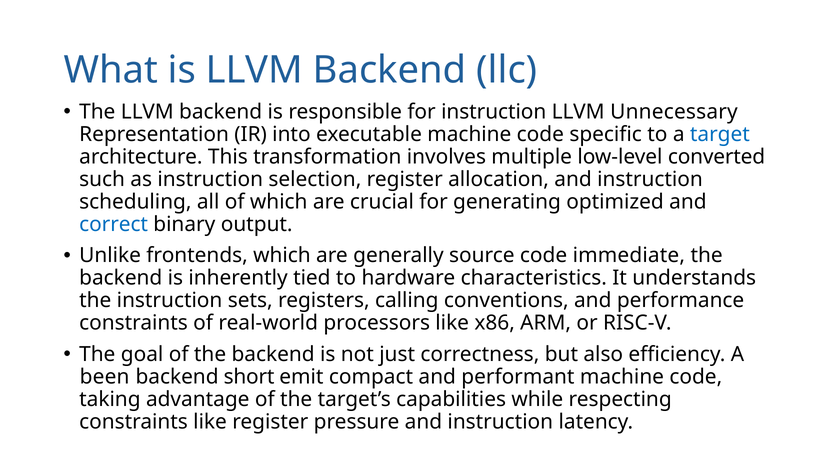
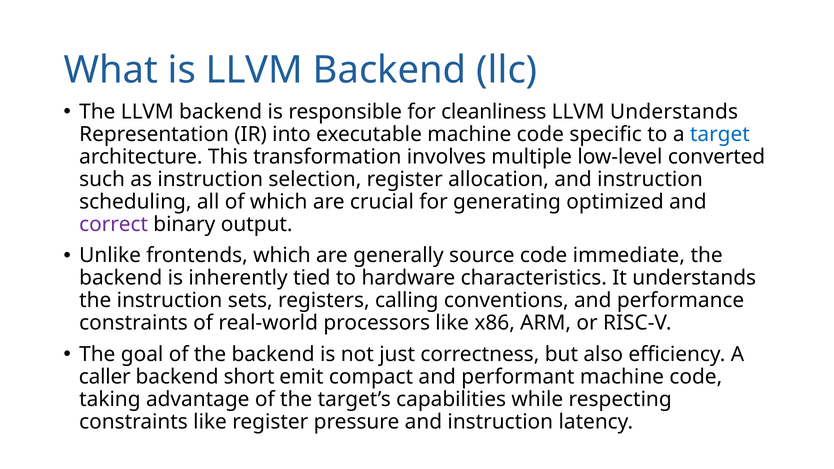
for instruction: instruction -> cleanliness (494, 112)
LLVM Unnecessary: Unnecessary -> Understands (674, 112)
correct colour: blue -> purple (114, 224)
been: been -> caller (105, 377)
